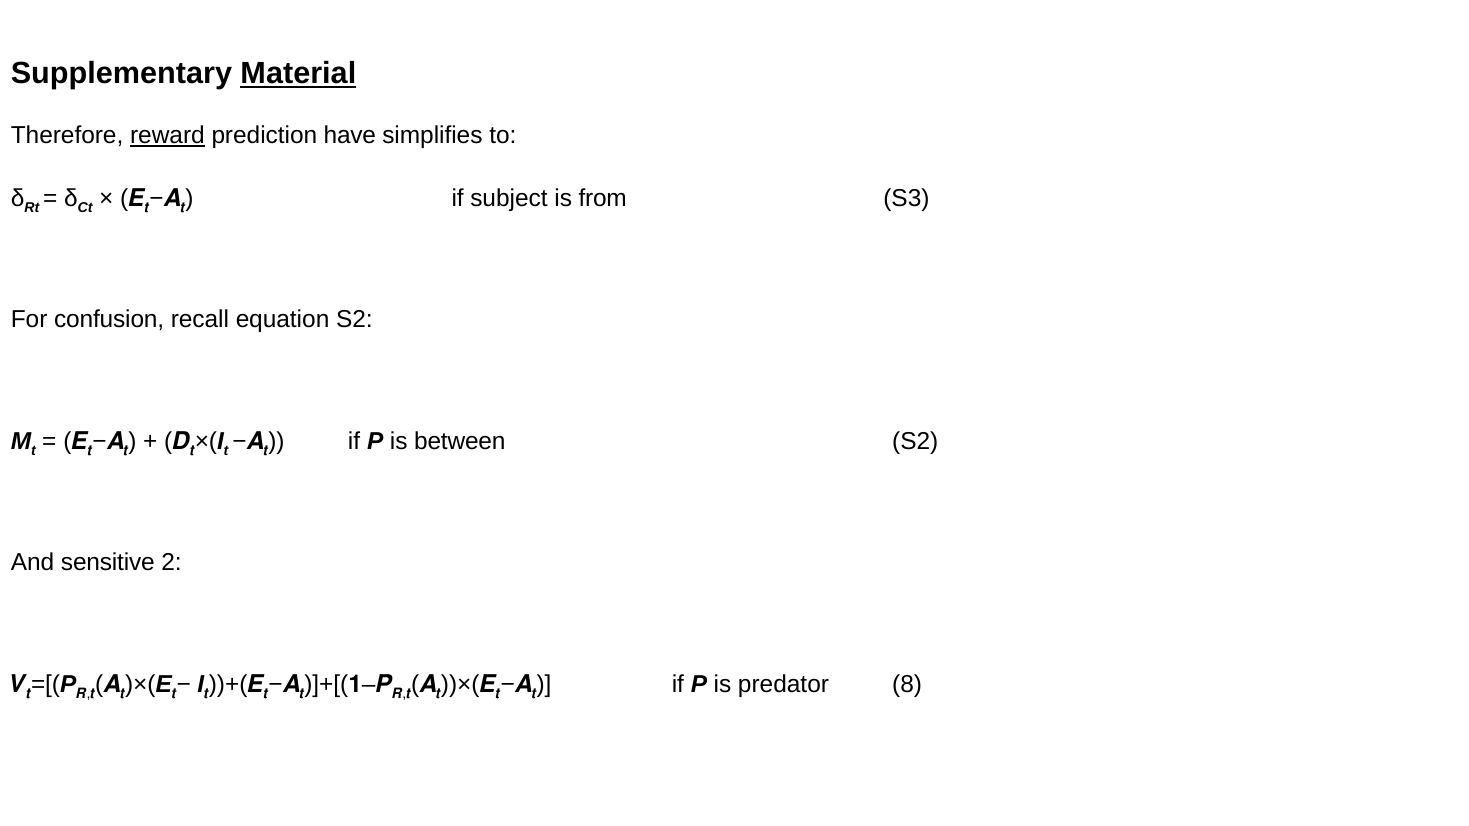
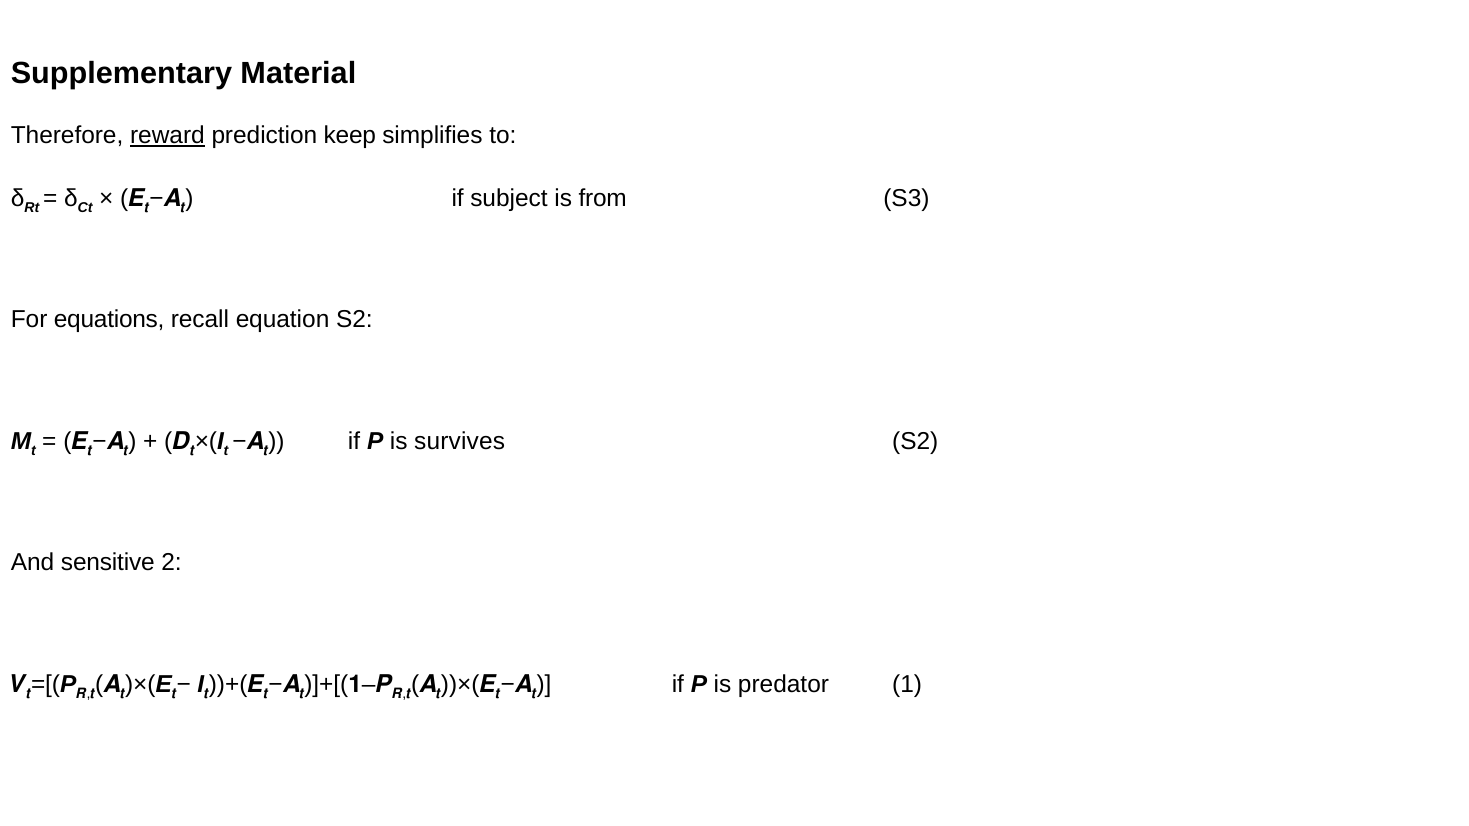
Material underline: present -> none (298, 74)
have: have -> keep (350, 136)
confusion: confusion -> equations (109, 320)
between: between -> survives (460, 441)
8: 8 -> 1 (907, 684)
